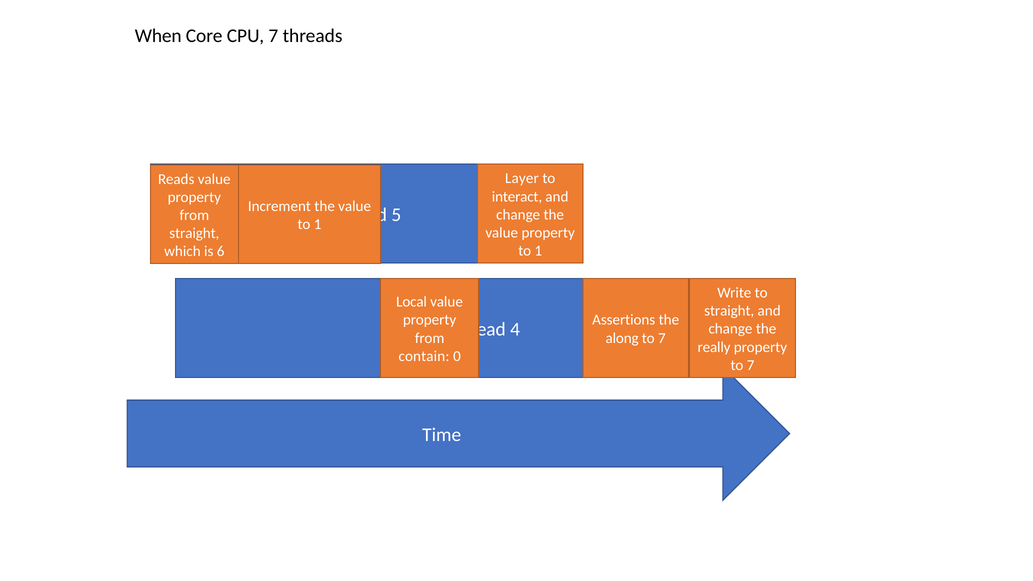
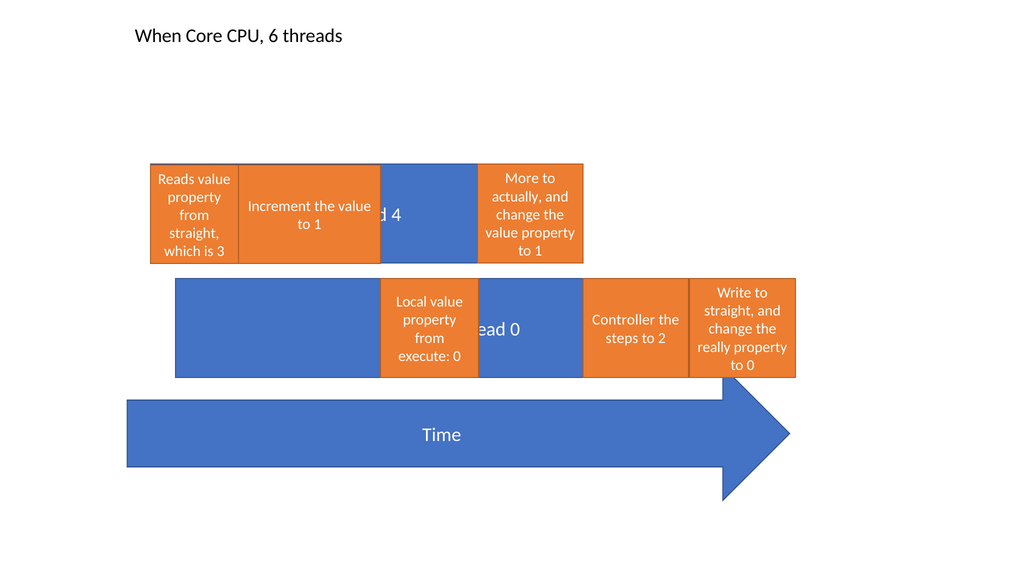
CPU 7: 7 -> 6 (273, 36)
Layer: Layer -> More (522, 178)
interact: interact -> actually (517, 197)
5: 5 -> 4 (396, 215)
6: 6 -> 3 (221, 252)
Assertions: Assertions -> Controller (624, 320)
4: 4 -> 0 (515, 329)
along: along -> steps (622, 338)
7: 7 -> 2 (662, 338)
contain: contain -> execute (424, 356)
7: 7 -> 0 (751, 365)
